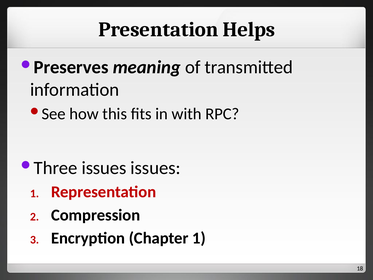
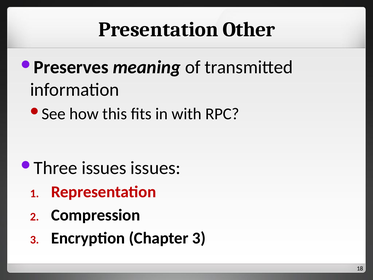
Helps: Helps -> Other (249, 29)
Chapter 1: 1 -> 3 (199, 238)
